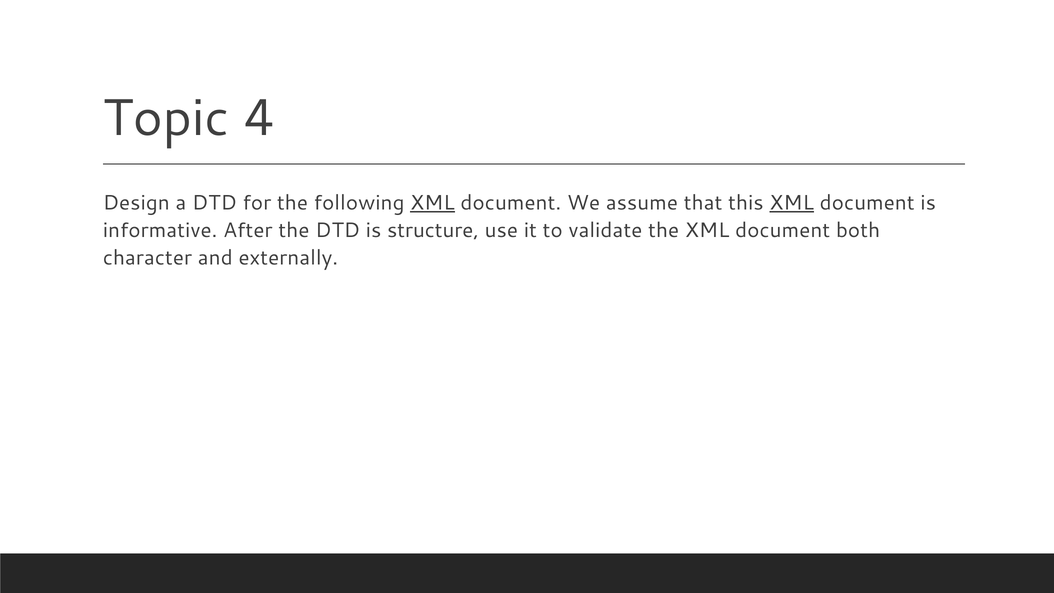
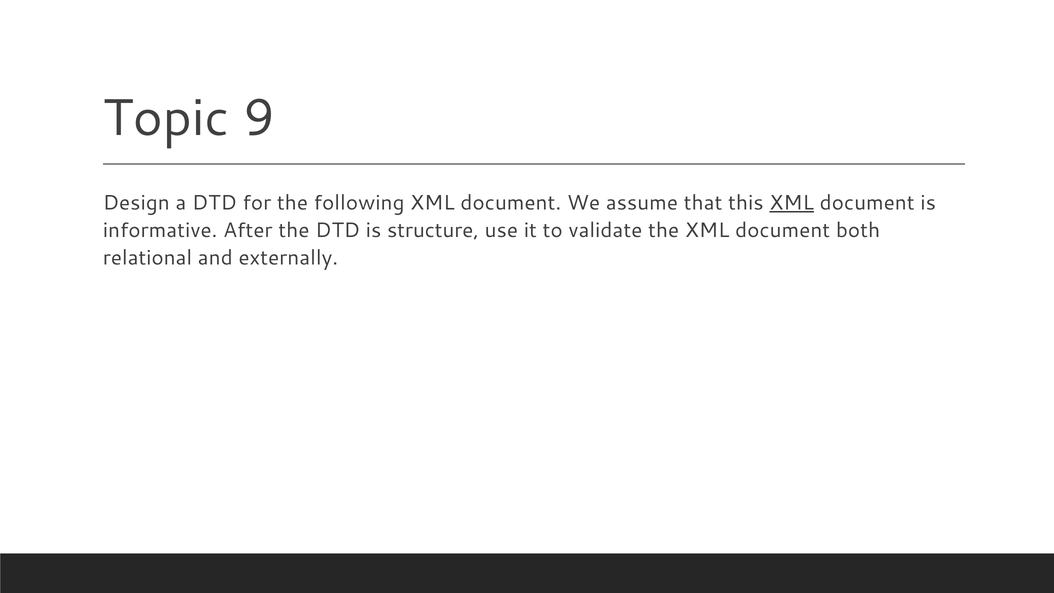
4: 4 -> 9 (259, 118)
XML underline: present -> none (432, 203)
character: character -> relational (147, 258)
